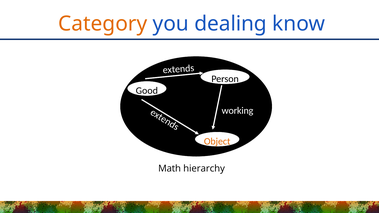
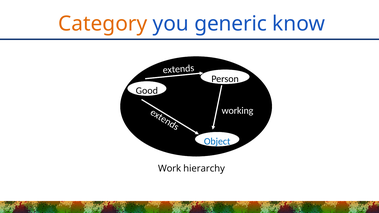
dealing: dealing -> generic (231, 24)
Object colour: orange -> blue (217, 141)
Math: Math -> Work (170, 169)
